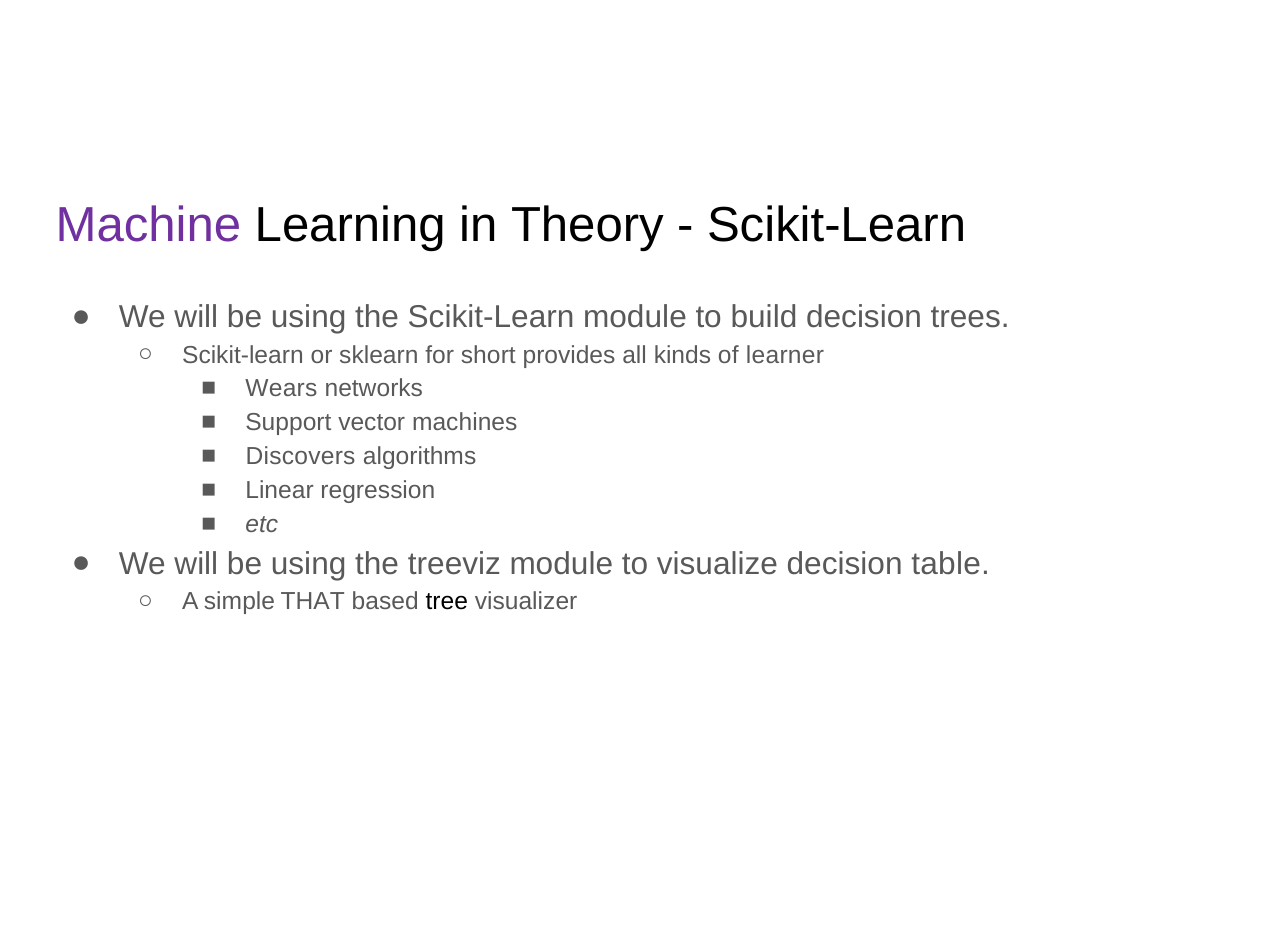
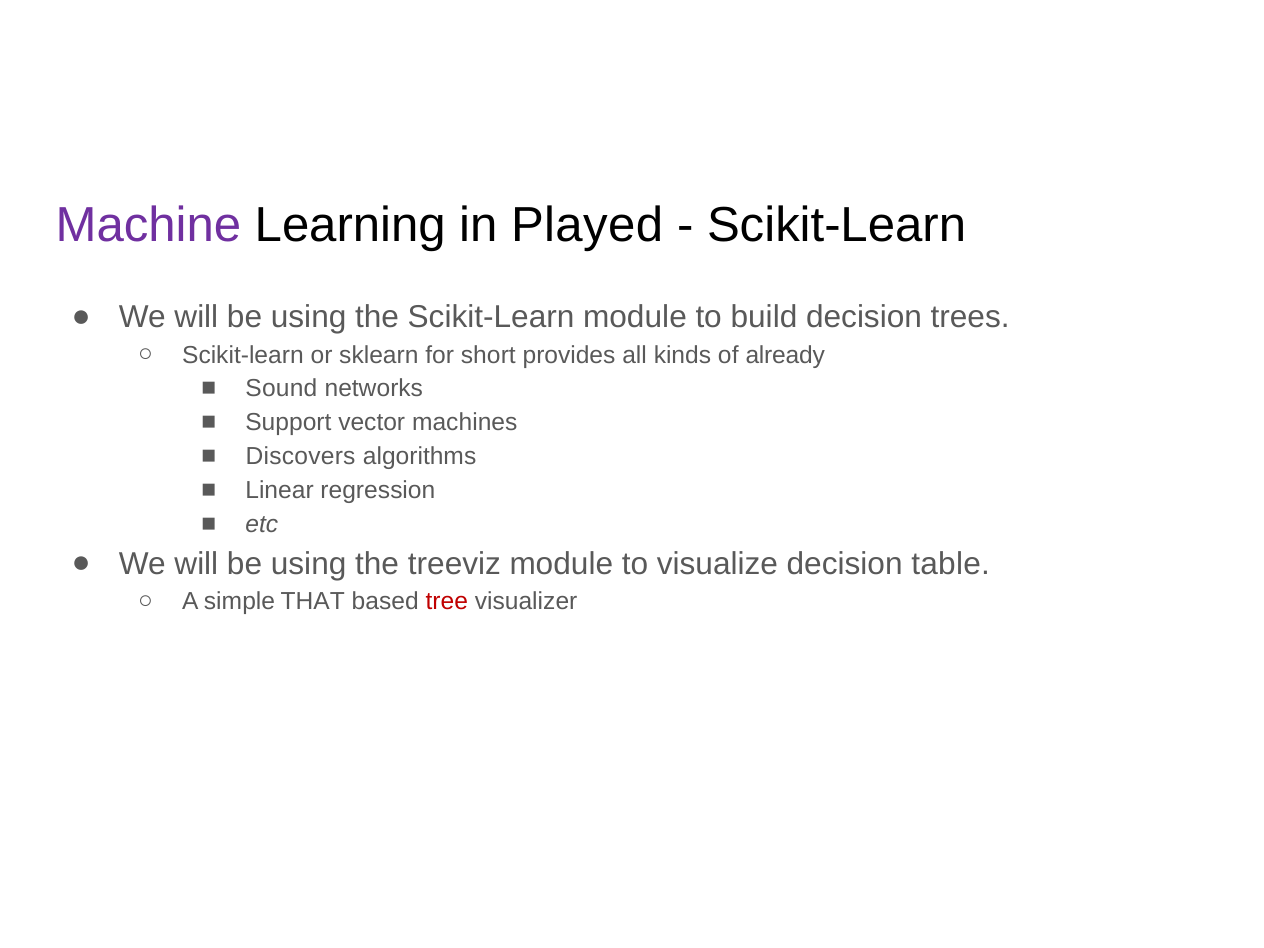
Theory: Theory -> Played (587, 226)
learner: learner -> already (785, 355)
Wears: Wears -> Sound (281, 389)
tree colour: black -> red (447, 602)
